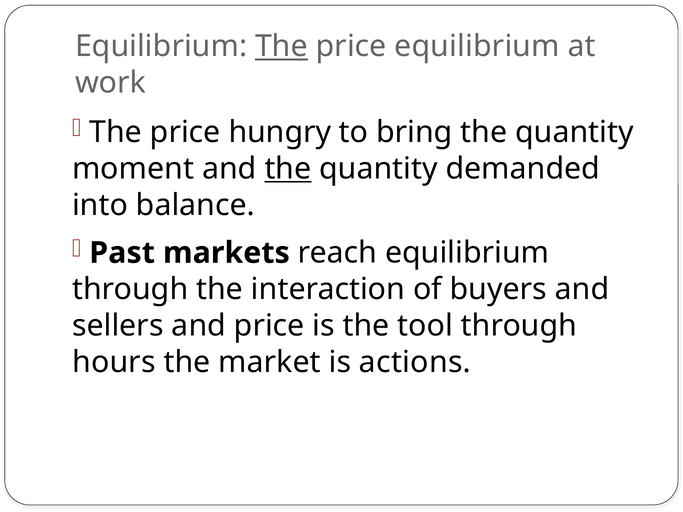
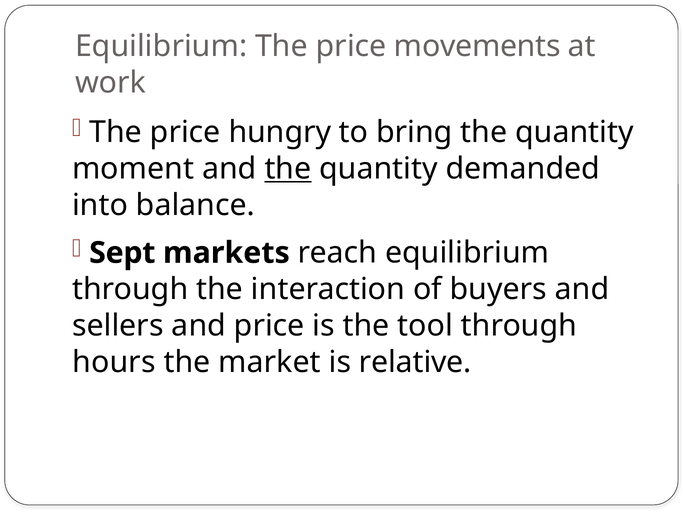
The underline: present -> none (281, 47)
price equilibrium: equilibrium -> movements (477, 47)
Past: Past -> Sept (122, 253)
actions: actions -> relative (415, 362)
